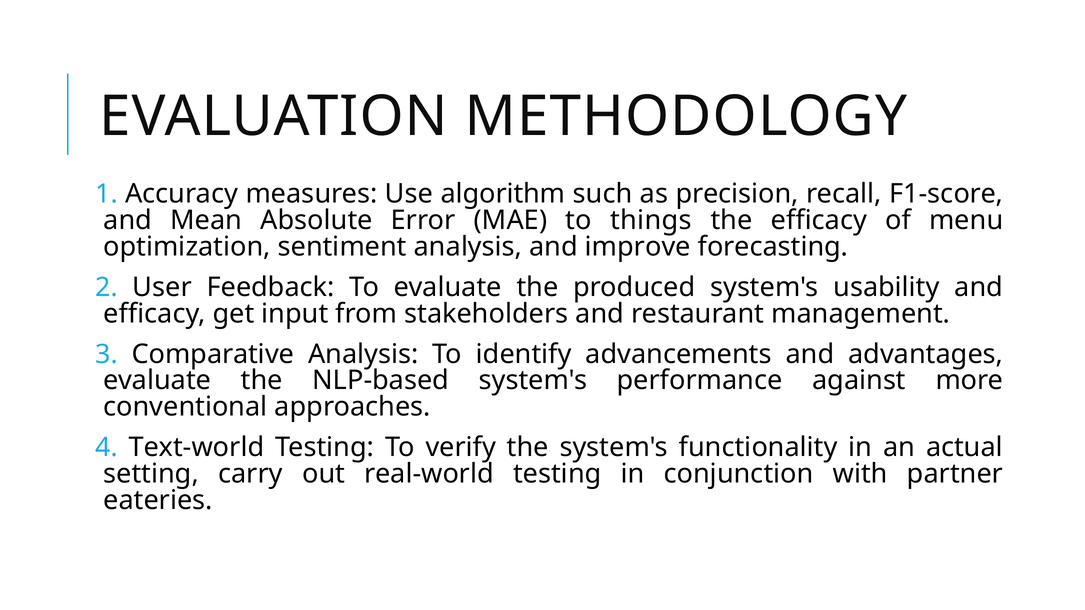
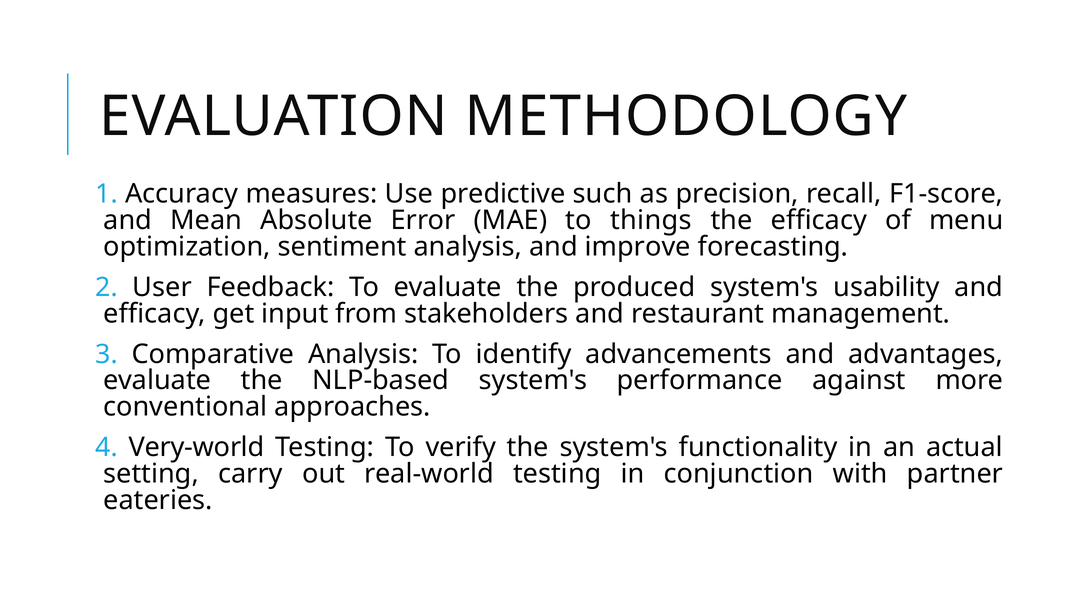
algorithm: algorithm -> predictive (503, 194)
Text-world: Text-world -> Very-world (196, 448)
